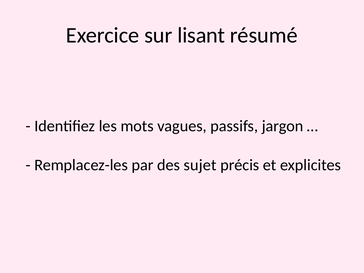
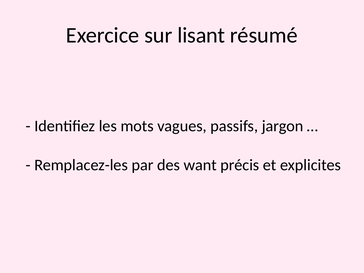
sujet: sujet -> want (200, 165)
